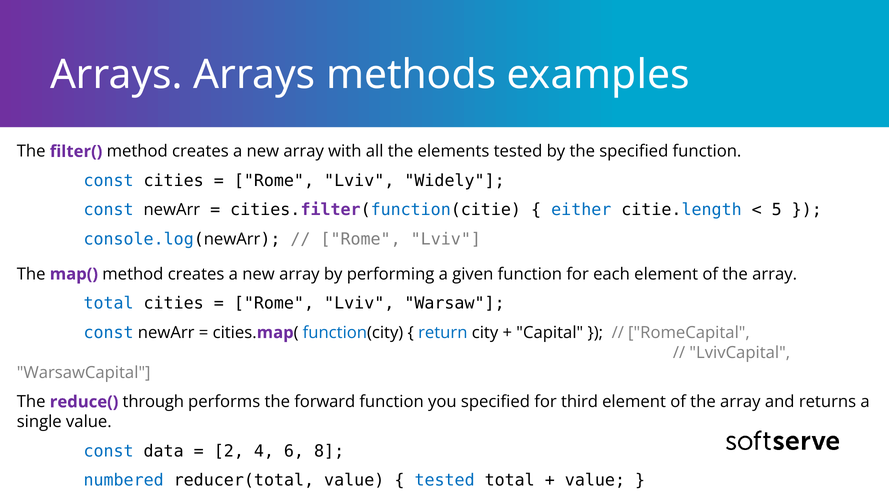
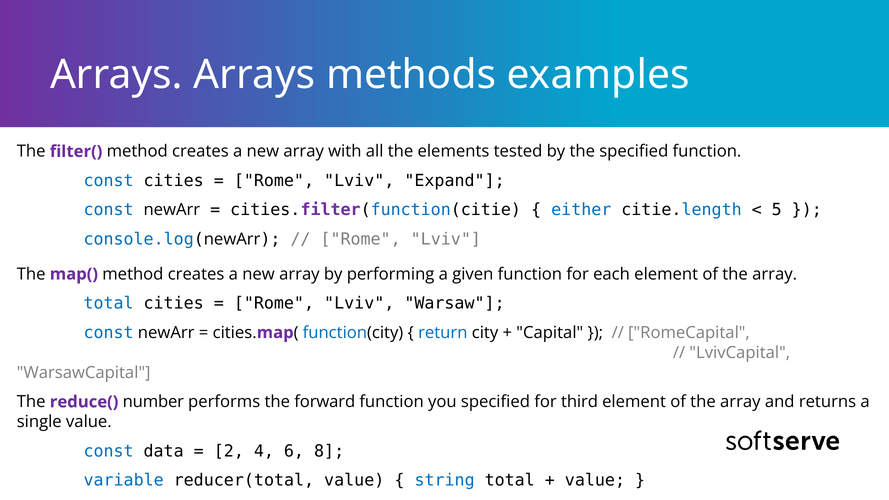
Widely: Widely -> Expand (455, 181)
through: through -> number (153, 402)
numbered: numbered -> variable (124, 480)
tested: tested -> string (445, 480)
